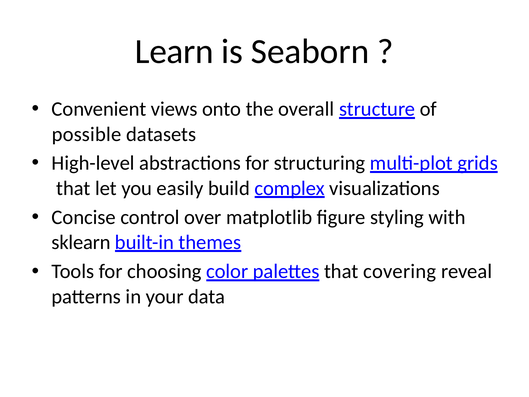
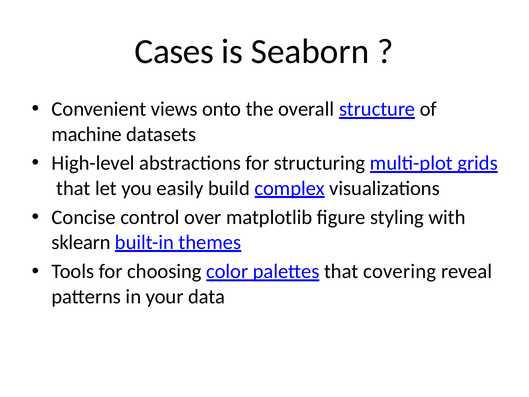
Learn: Learn -> Cases (174, 51)
possible: possible -> machine (87, 134)
